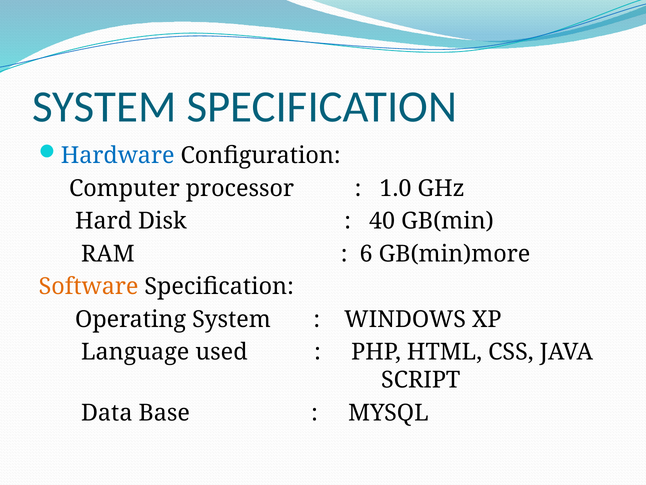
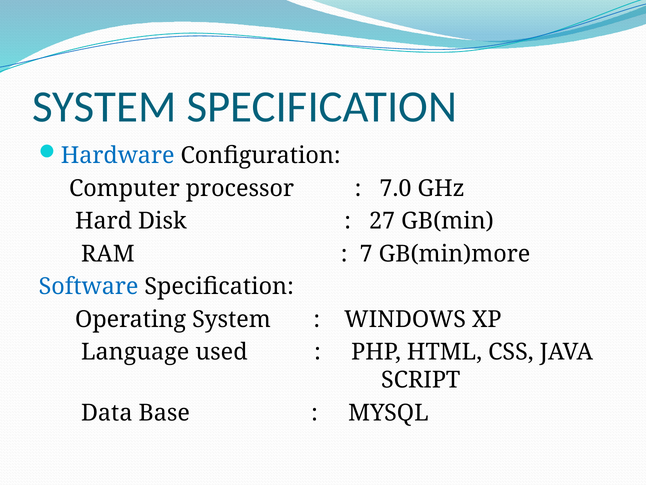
1.0: 1.0 -> 7.0 (395, 188)
40: 40 -> 27 (382, 221)
6: 6 -> 7 (366, 254)
Software colour: orange -> blue (89, 286)
